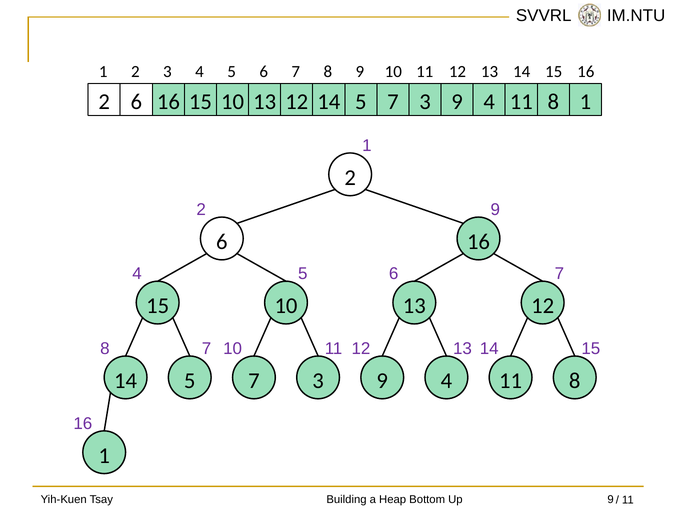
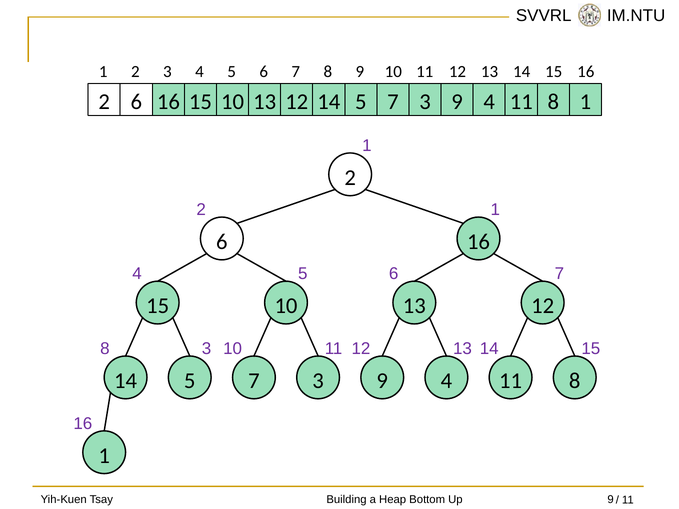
9: 9 -> 1 (495, 210)
8 7: 7 -> 3 (206, 349)
